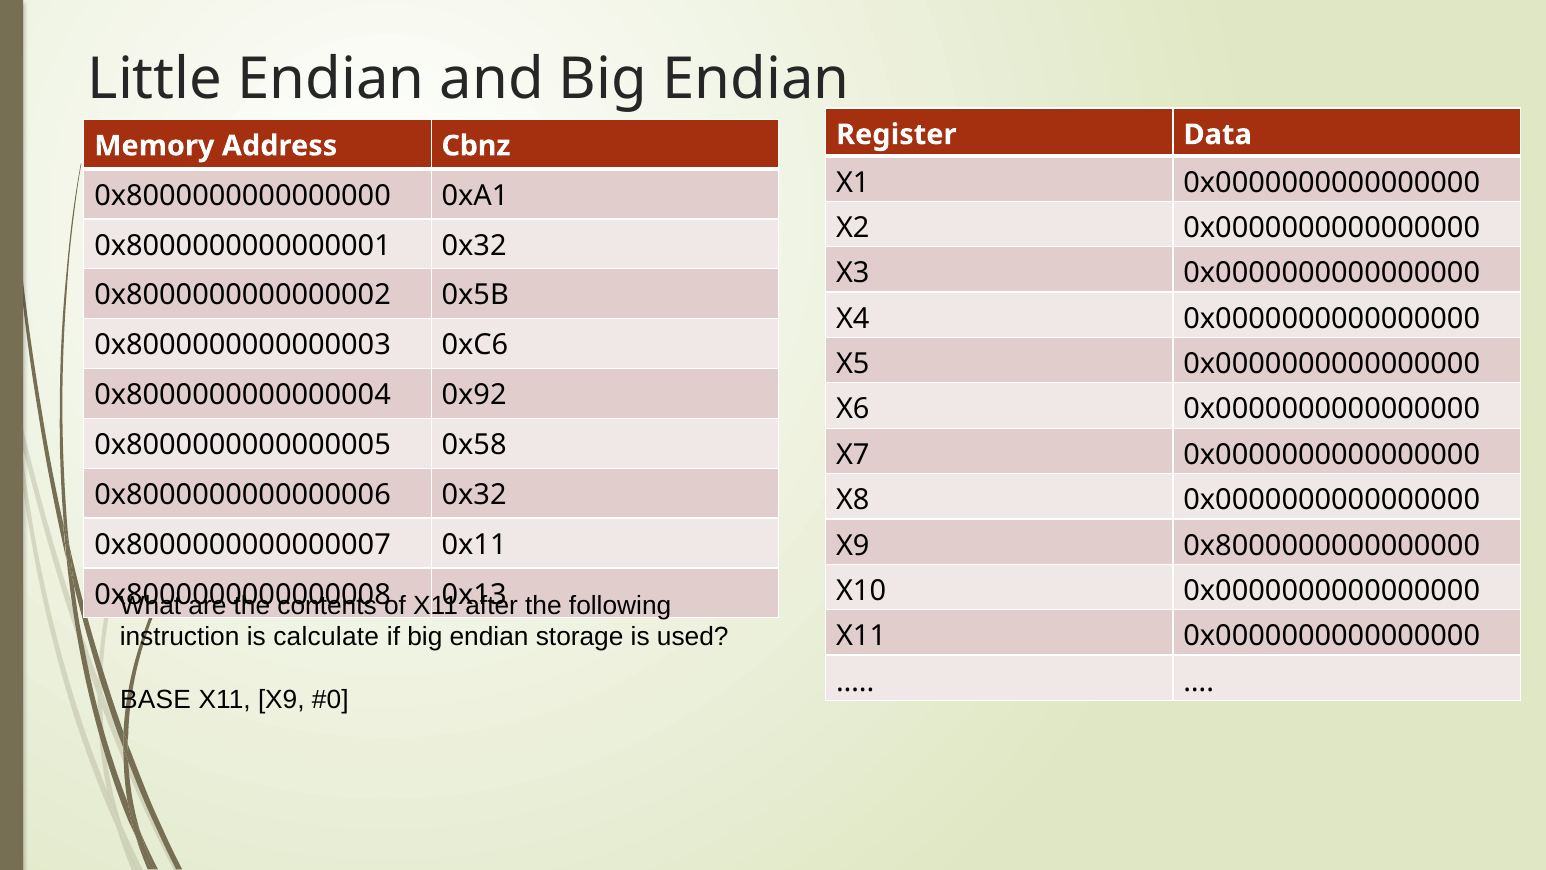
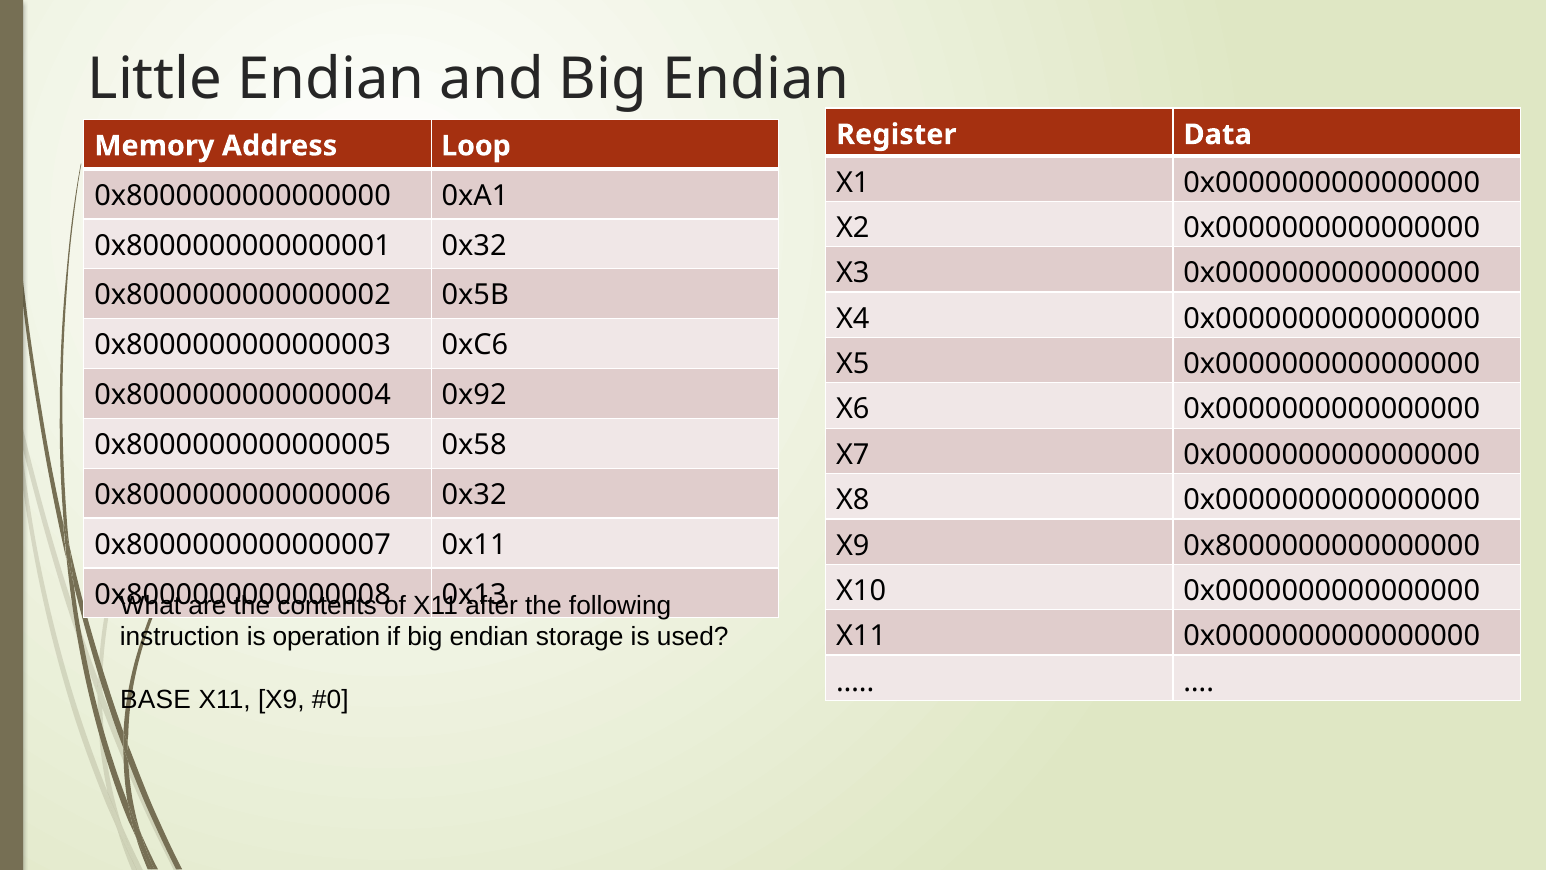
Cbnz: Cbnz -> Loop (476, 146)
calculate: calculate -> operation (326, 637)
